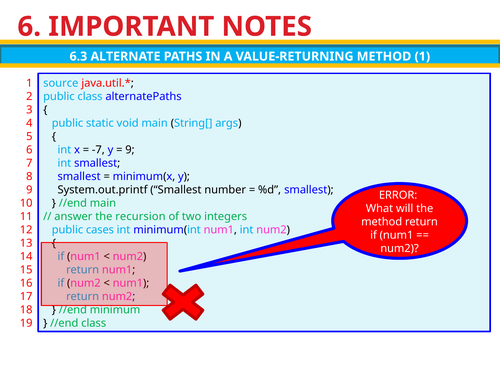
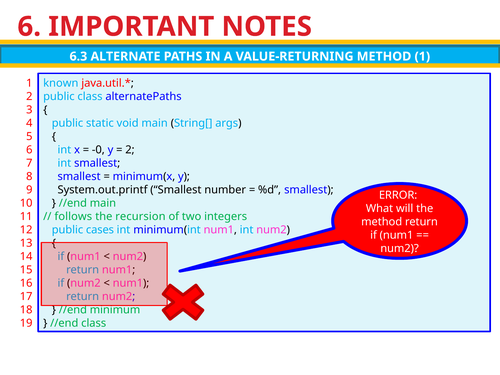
source: source -> known (61, 83)
-7: -7 -> -0 (98, 150)
9: 9 -> 2 (130, 150)
answer: answer -> follows (73, 216)
